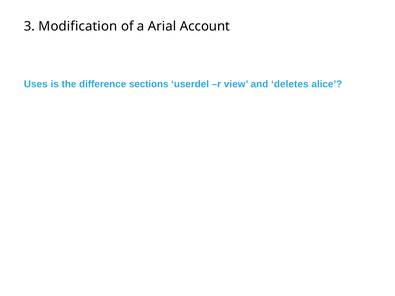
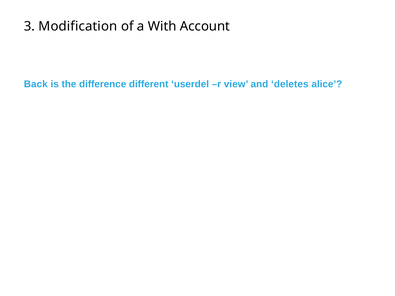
Arial: Arial -> With (162, 26)
Uses: Uses -> Back (36, 84)
sections: sections -> different (149, 84)
